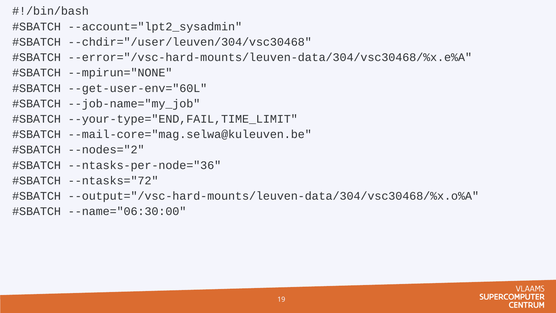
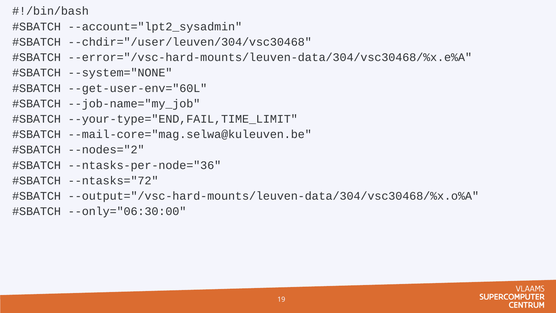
--mpirun="NONE: --mpirun="NONE -> --system="NONE (120, 73)
--name="06:30:00: --name="06:30:00 -> --only="06:30:00 (127, 211)
